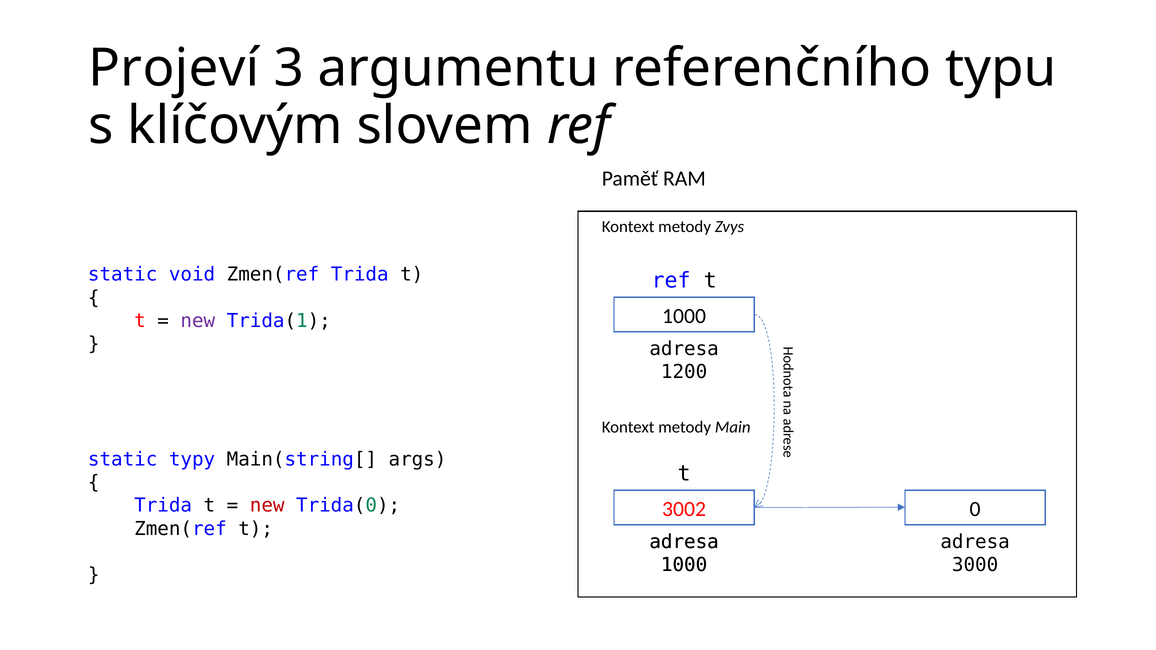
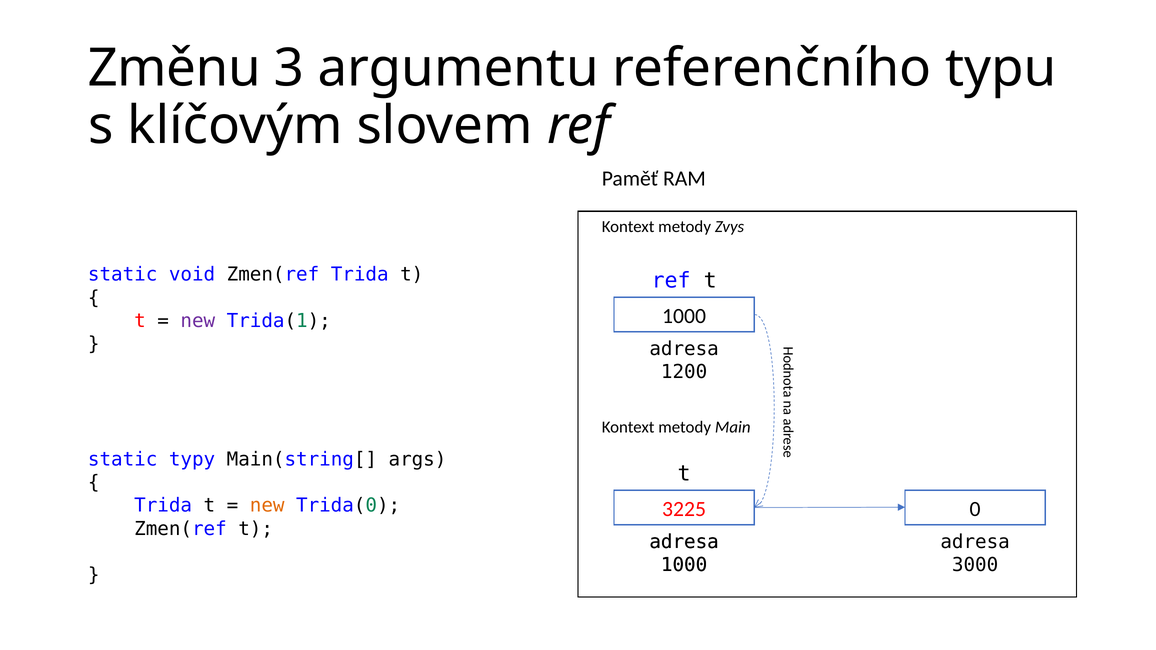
Projeví: Projeví -> Změnu (174, 68)
new colour: red -> orange (267, 506)
3002: 3002 -> 3225 (684, 509)
